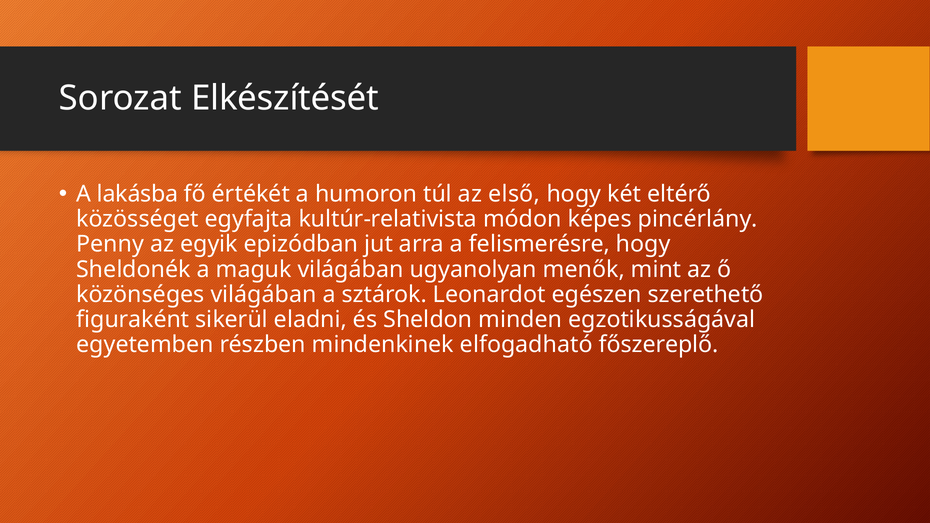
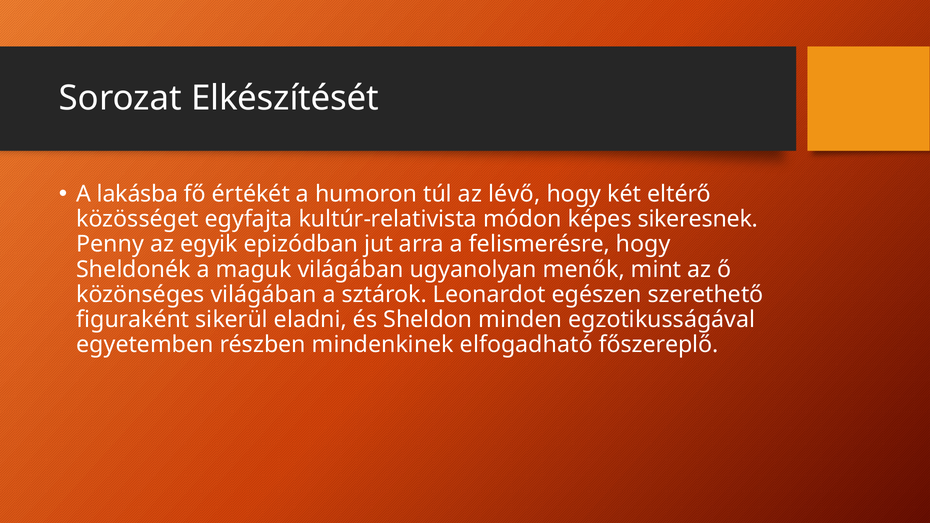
első: első -> lévő (514, 194)
pincérlány: pincérlány -> sikeresnek (698, 219)
